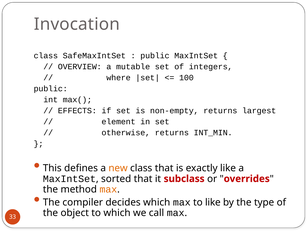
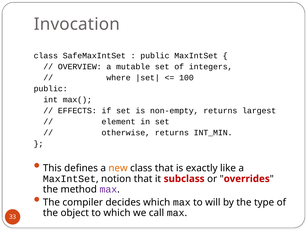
sorted: sorted -> notion (116, 178)
max colour: orange -> purple (108, 189)
to like: like -> will (213, 202)
